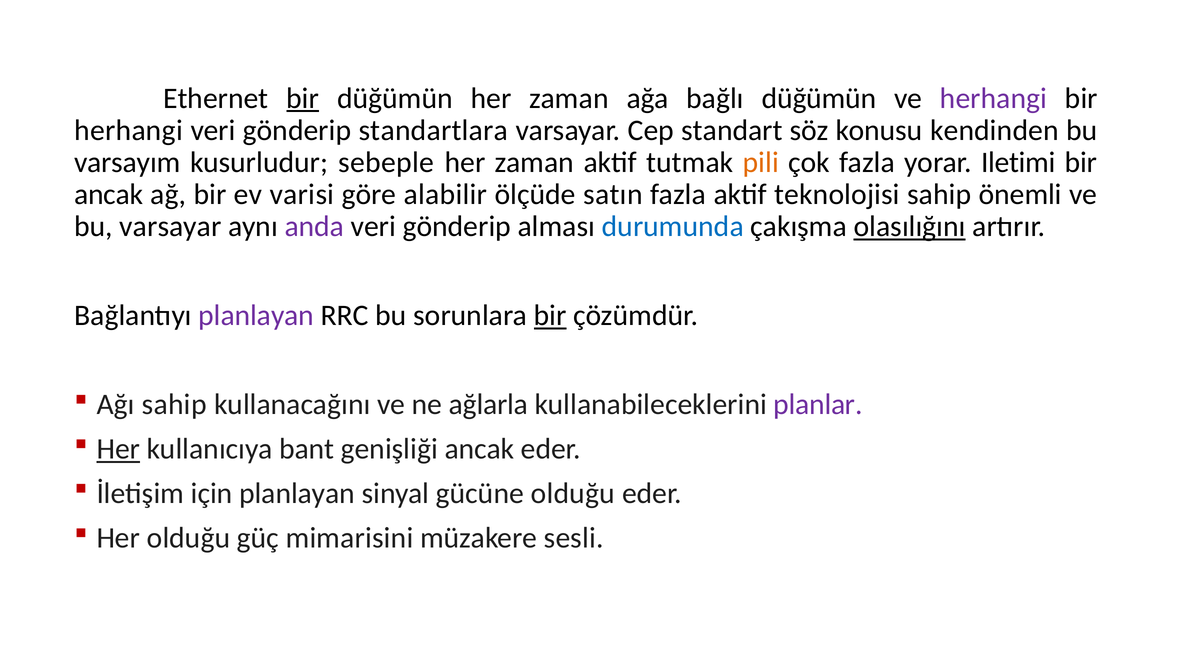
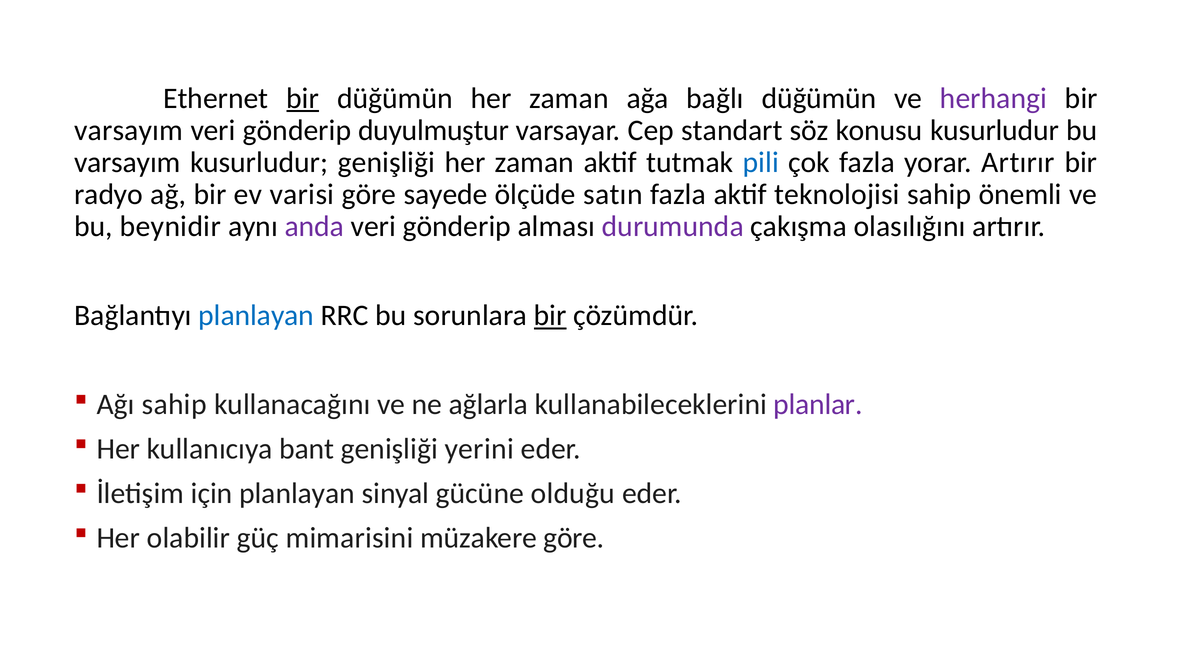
herhangi: herhangi -> varsayım (129, 130)
standartlara: standartlara -> duyulmuştur (434, 130)
konusu kendinden: kendinden -> kusurludur (995, 130)
kusurludur sebeple: sebeple -> genişliği (386, 162)
pili colour: orange -> blue (761, 162)
yorar Iletimi: Iletimi -> Artırır (1018, 162)
ancak: ancak -> radyo (109, 194)
alabilir: alabilir -> sayede (446, 194)
bu varsayar: varsayar -> beynidir (170, 227)
durumunda colour: blue -> purple (673, 227)
olasılığını underline: present -> none (910, 227)
planlayan colour: purple -> blue (256, 316)
Her underline: present -> none (118, 449)
genişliği ancak: ancak -> yerini (479, 449)
Her olduğu: olduğu -> olabilir (189, 538)
müzakere sesli: sesli -> göre (574, 538)
